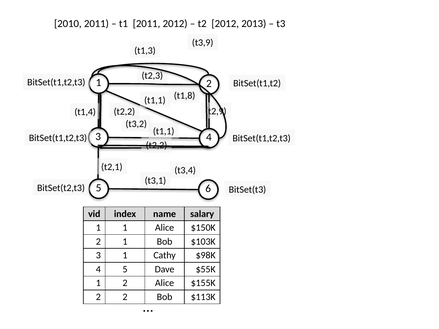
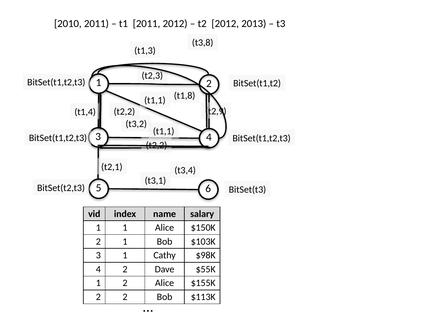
t3,9: t3,9 -> t3,8 (203, 43)
5: 5 -> 2 (125, 269)
